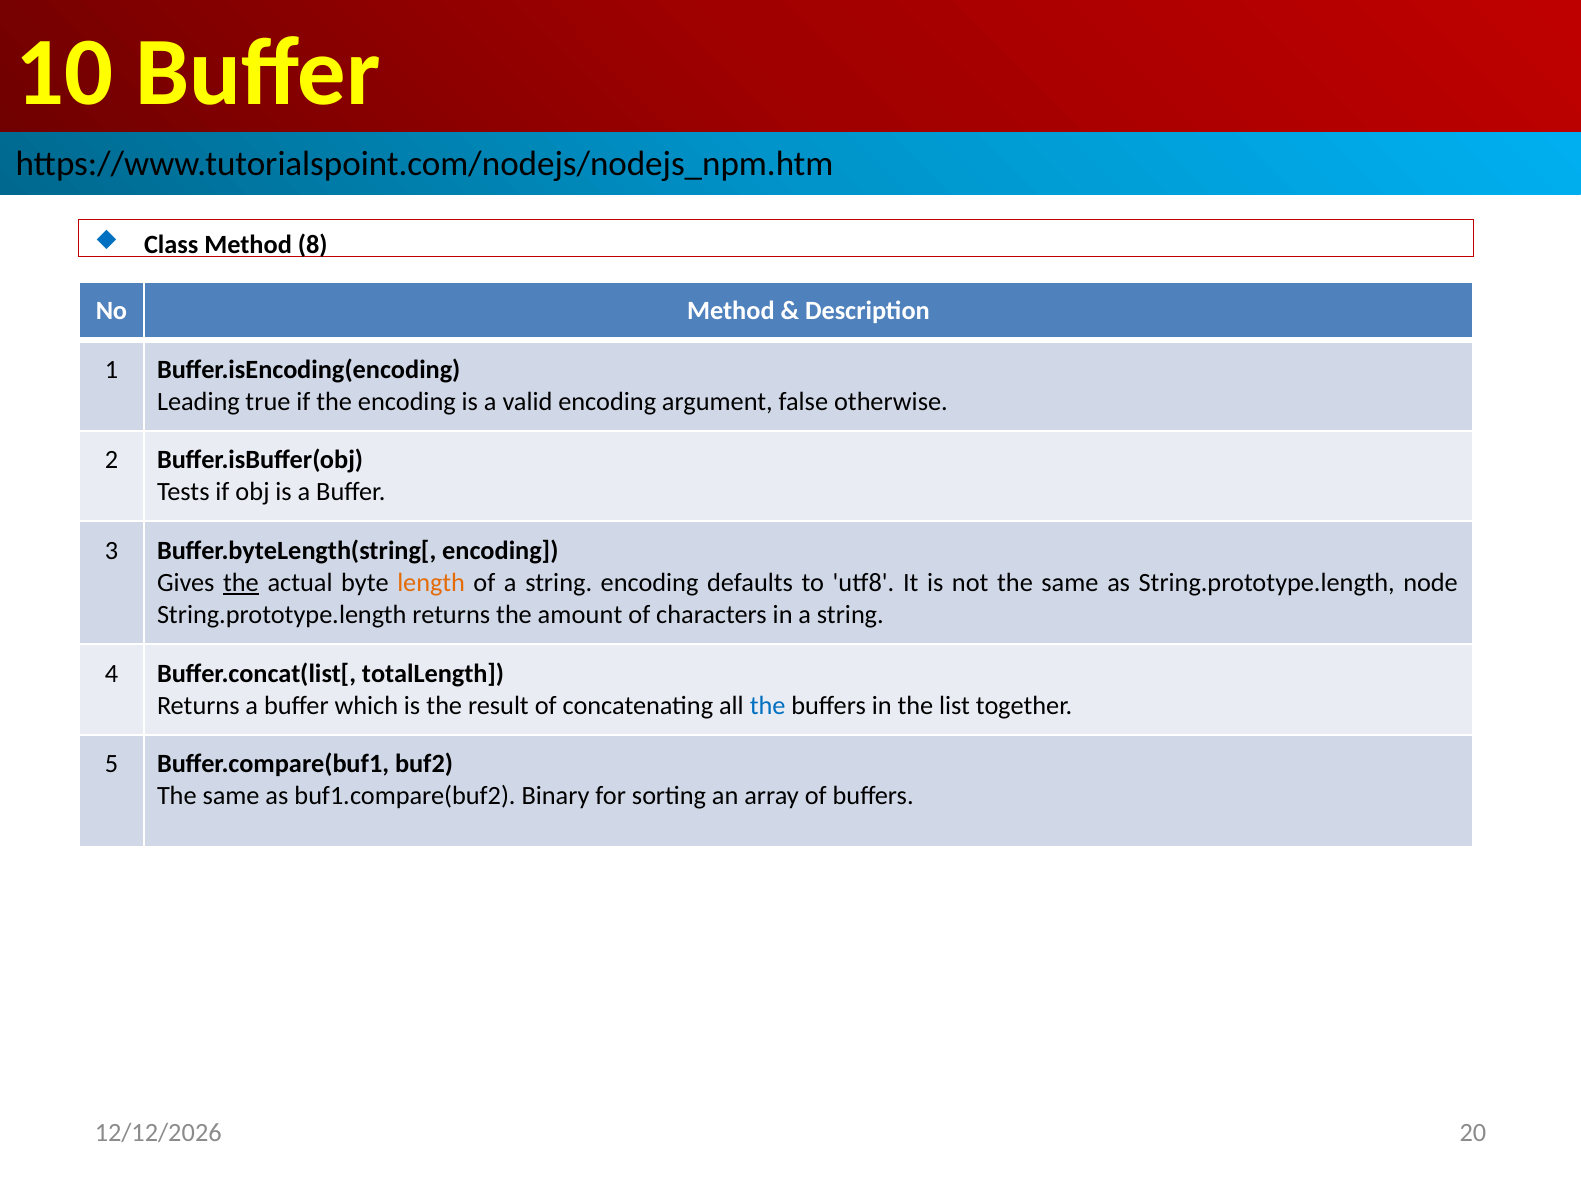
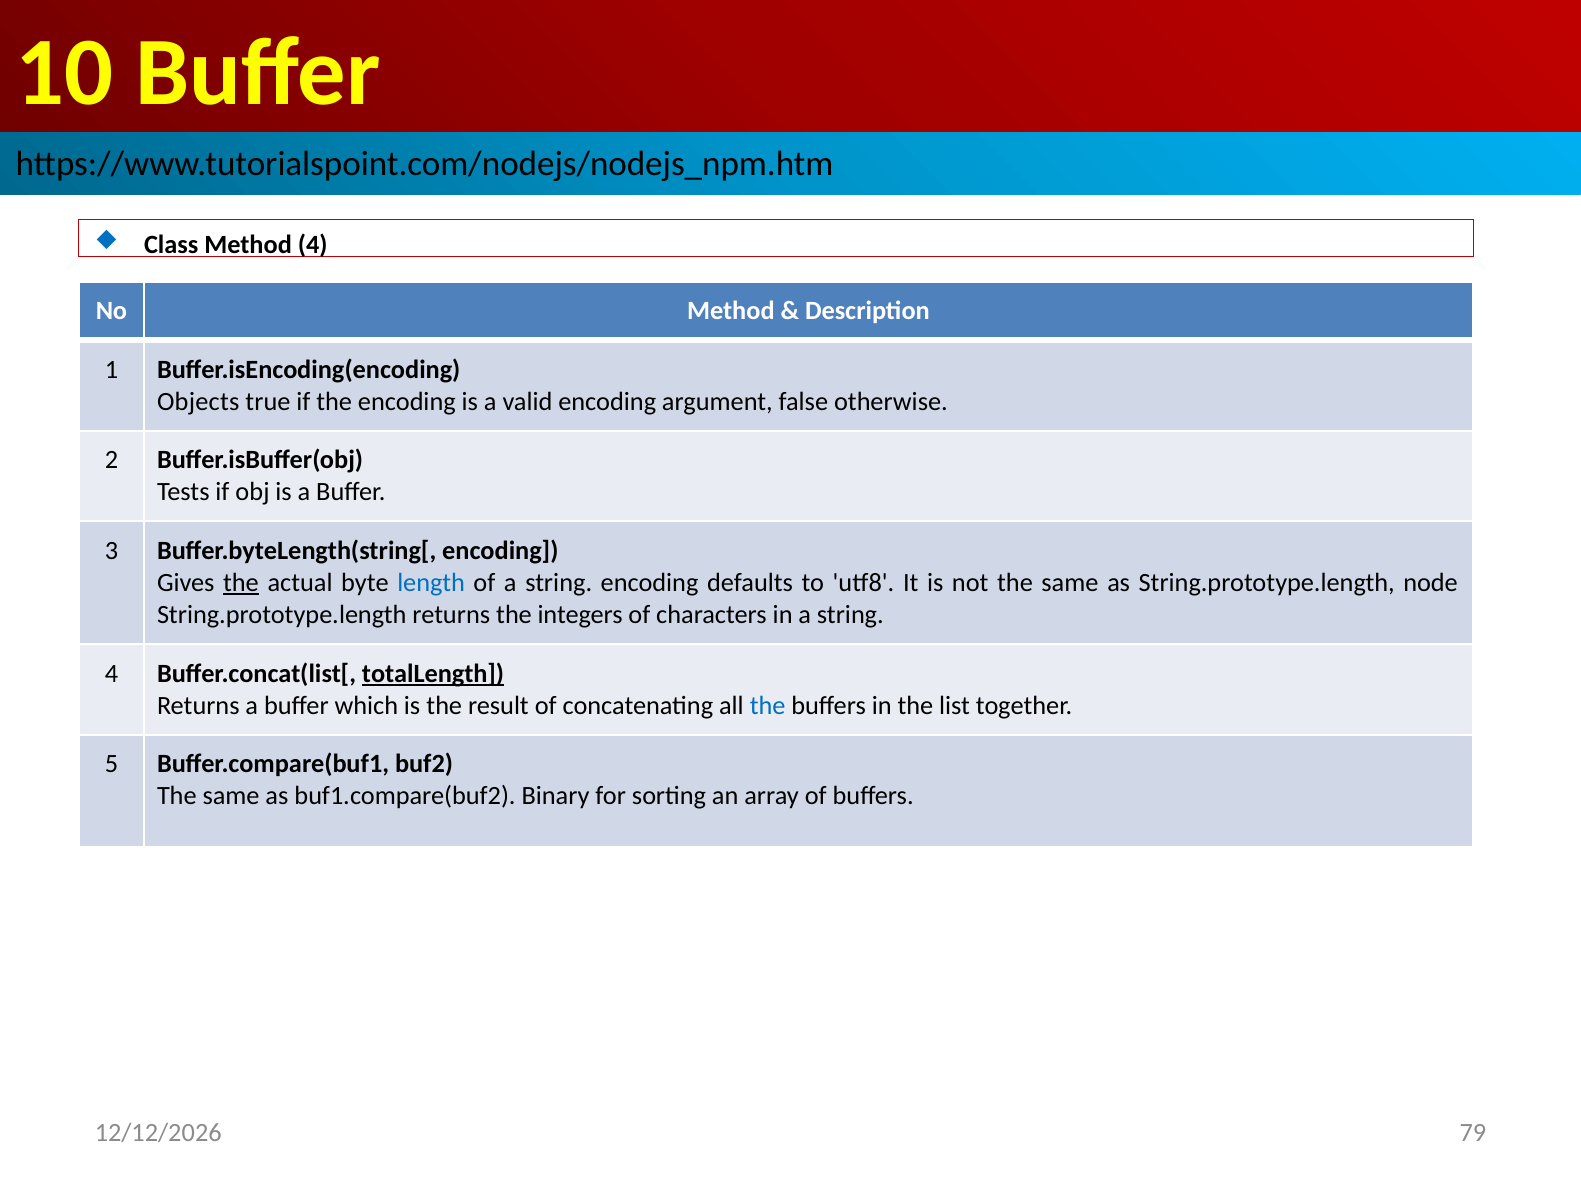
Method 8: 8 -> 4 (313, 245)
Leading: Leading -> Objects (198, 402)
length colour: orange -> blue (431, 583)
amount: amount -> integers (580, 615)
totalLength underline: none -> present (433, 673)
20: 20 -> 79 (1473, 1132)
